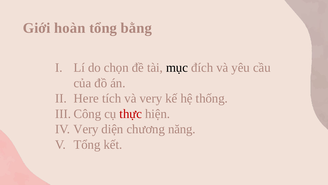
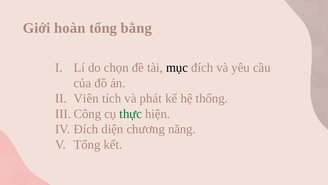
Here: Here -> Viên (86, 98)
và very: very -> phát (151, 98)
thực colour: red -> green (131, 114)
Very: Very -> Đích (86, 129)
